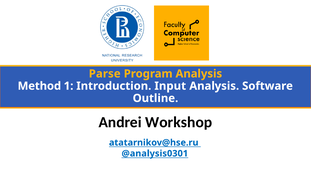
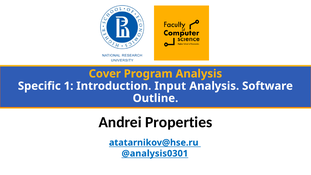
Parse: Parse -> Cover (105, 74)
Method: Method -> Specific (39, 86)
Workshop: Workshop -> Properties (179, 122)
